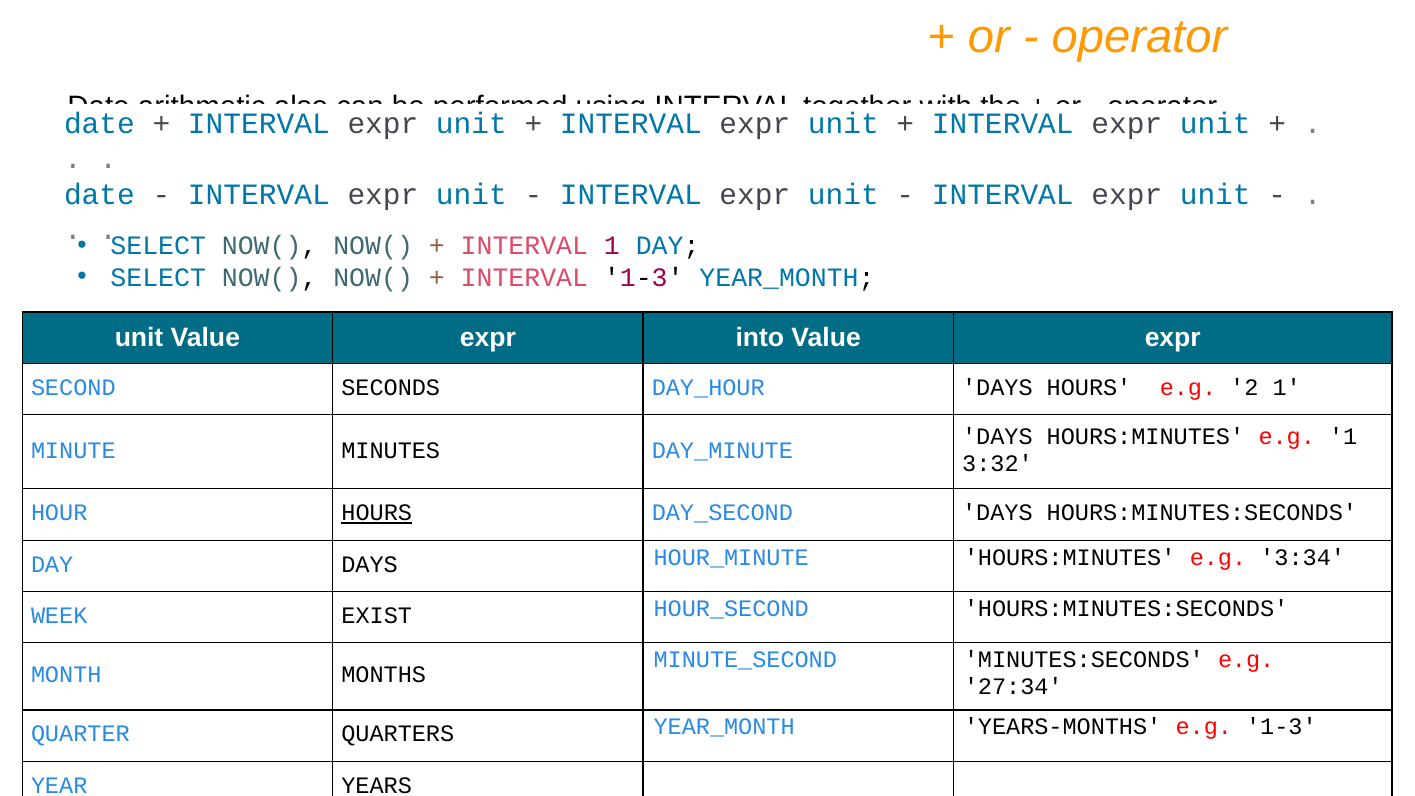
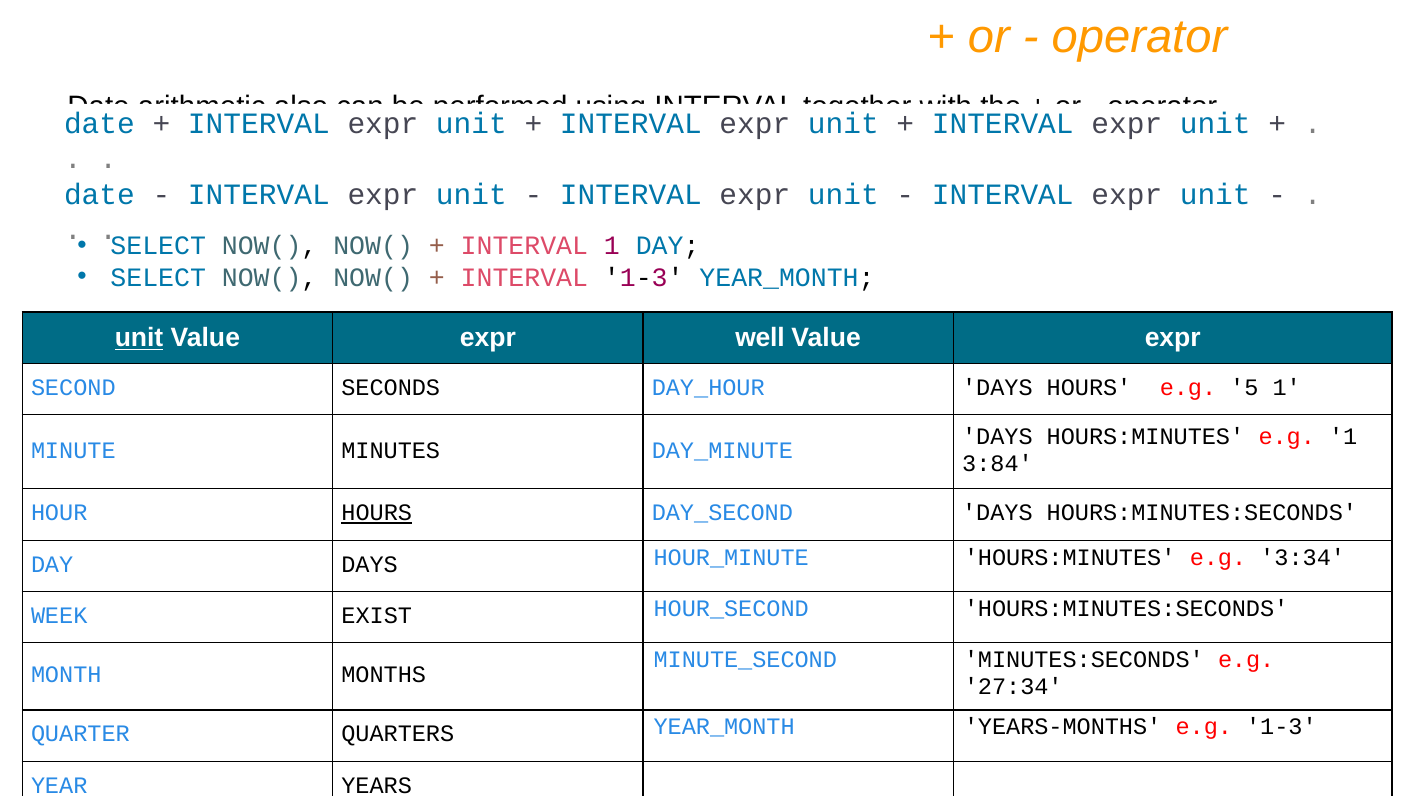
unit underline: none -> present (139, 338)
into: into -> well (760, 338)
2: 2 -> 5 (1244, 387)
3:32: 3:32 -> 3:84 (997, 464)
